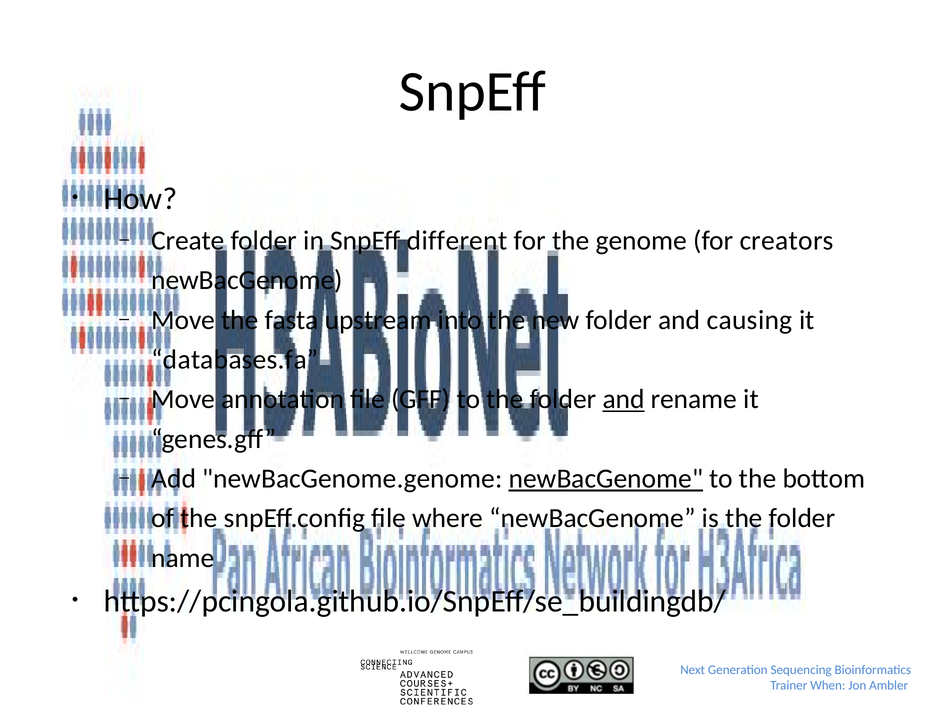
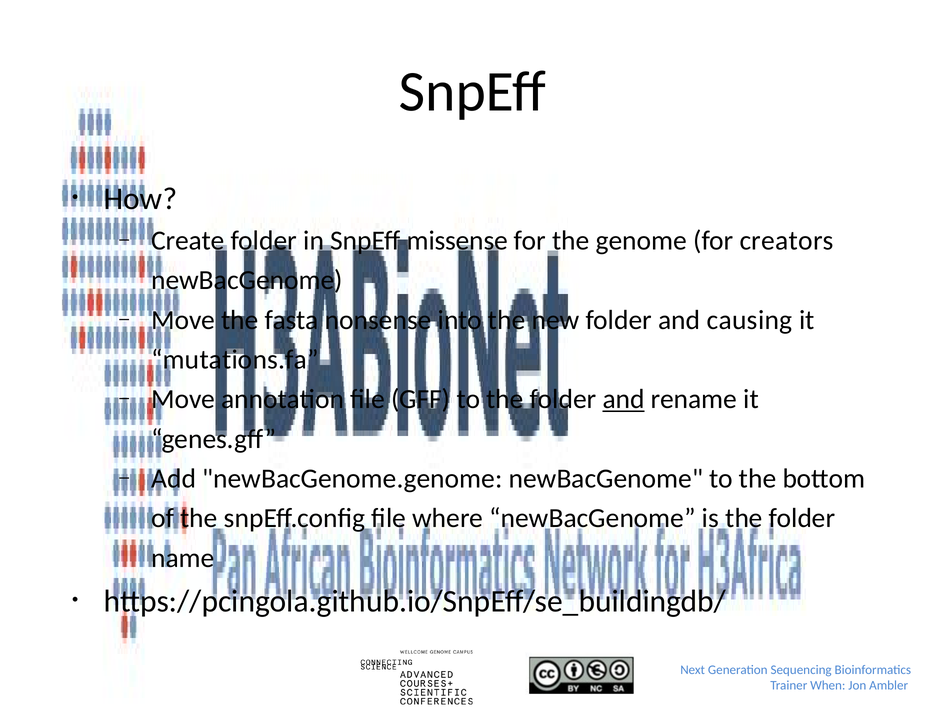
different: different -> missense (457, 241)
upstream: upstream -> nonsense (378, 320)
databases.fa: databases.fa -> mutations.fa (235, 359)
newBacGenome underline: present -> none (606, 478)
